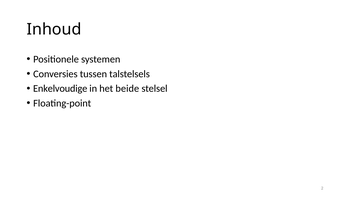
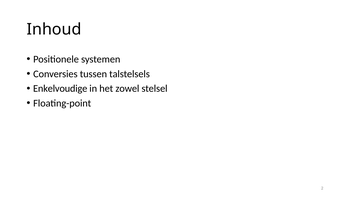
beide: beide -> zowel (127, 89)
